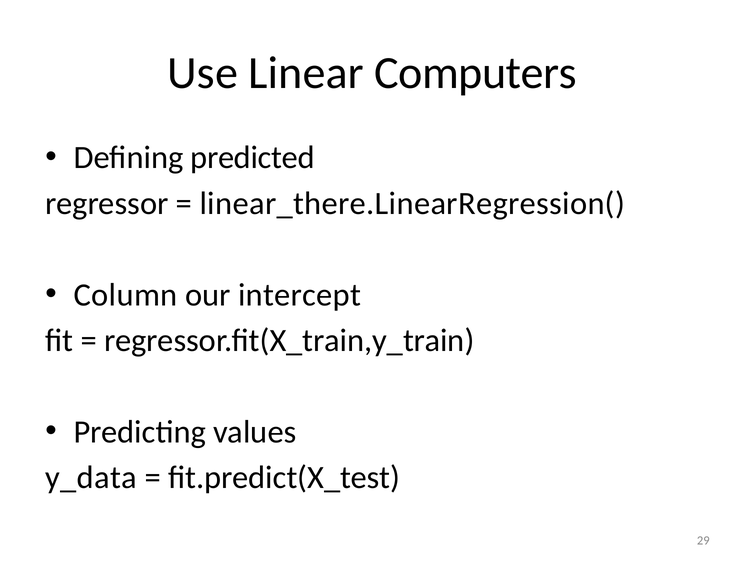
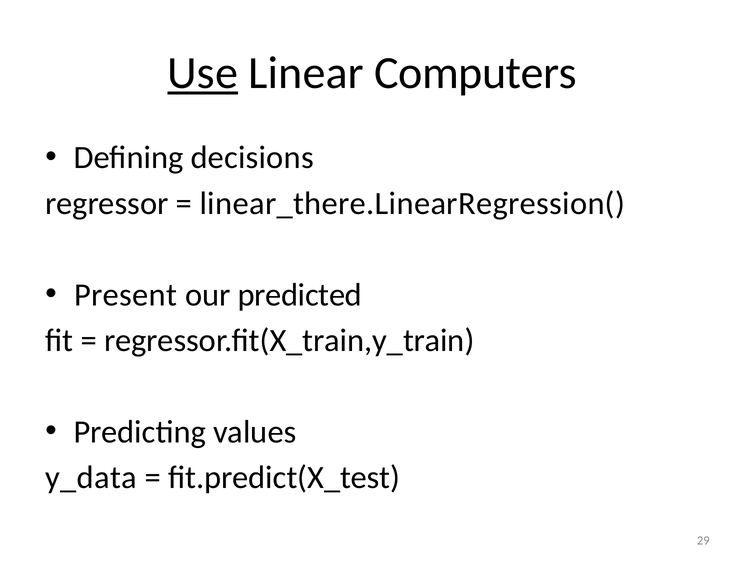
Use underline: none -> present (203, 73)
predicted: predicted -> decisions (252, 158)
Column: Column -> Present (126, 295)
intercept: intercept -> predicted (300, 295)
